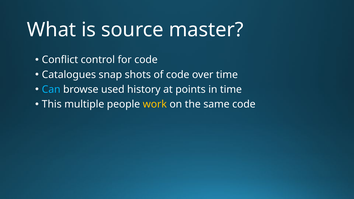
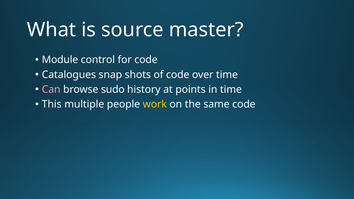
Conflict: Conflict -> Module (60, 60)
Can colour: light blue -> pink (51, 90)
used: used -> sudo (113, 90)
